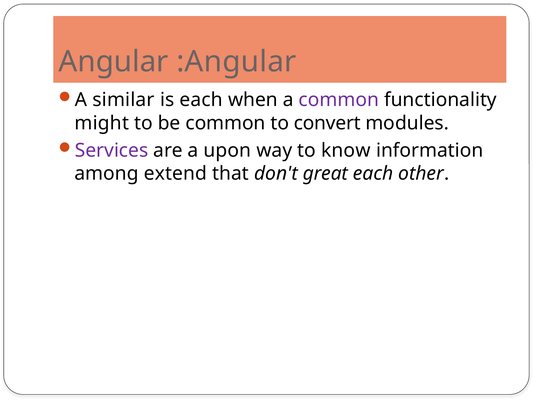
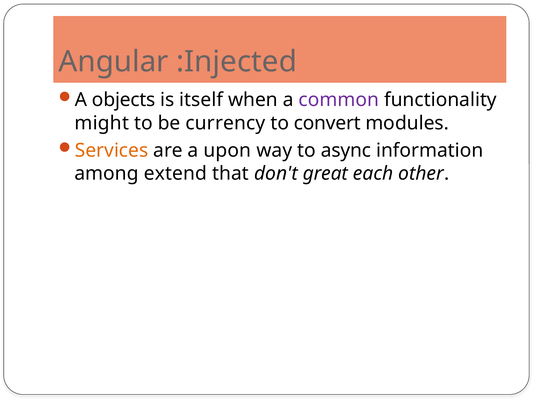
:Angular: :Angular -> :Injected (237, 62)
similar: similar -> objects (124, 100)
is each: each -> itself (201, 100)
be common: common -> currency (225, 123)
Services colour: purple -> orange (112, 150)
know: know -> async (346, 150)
